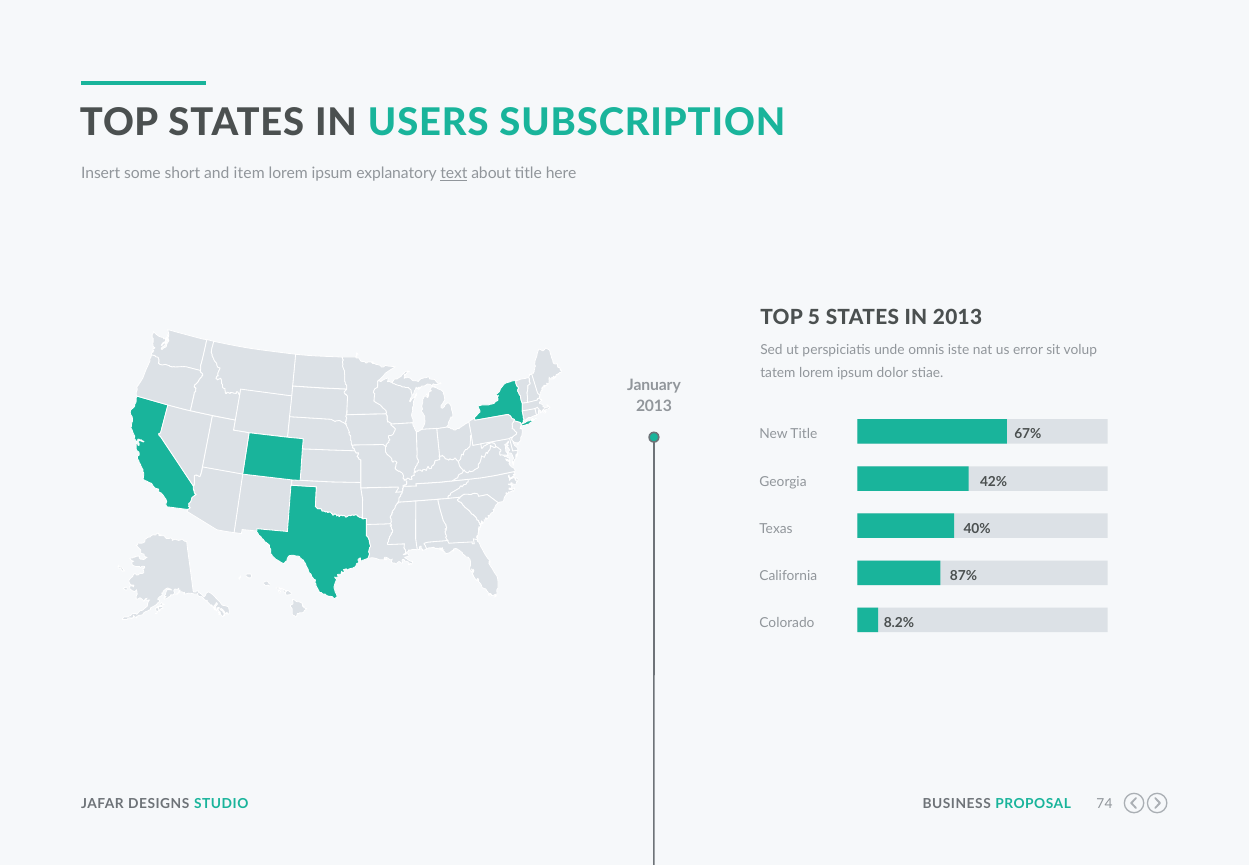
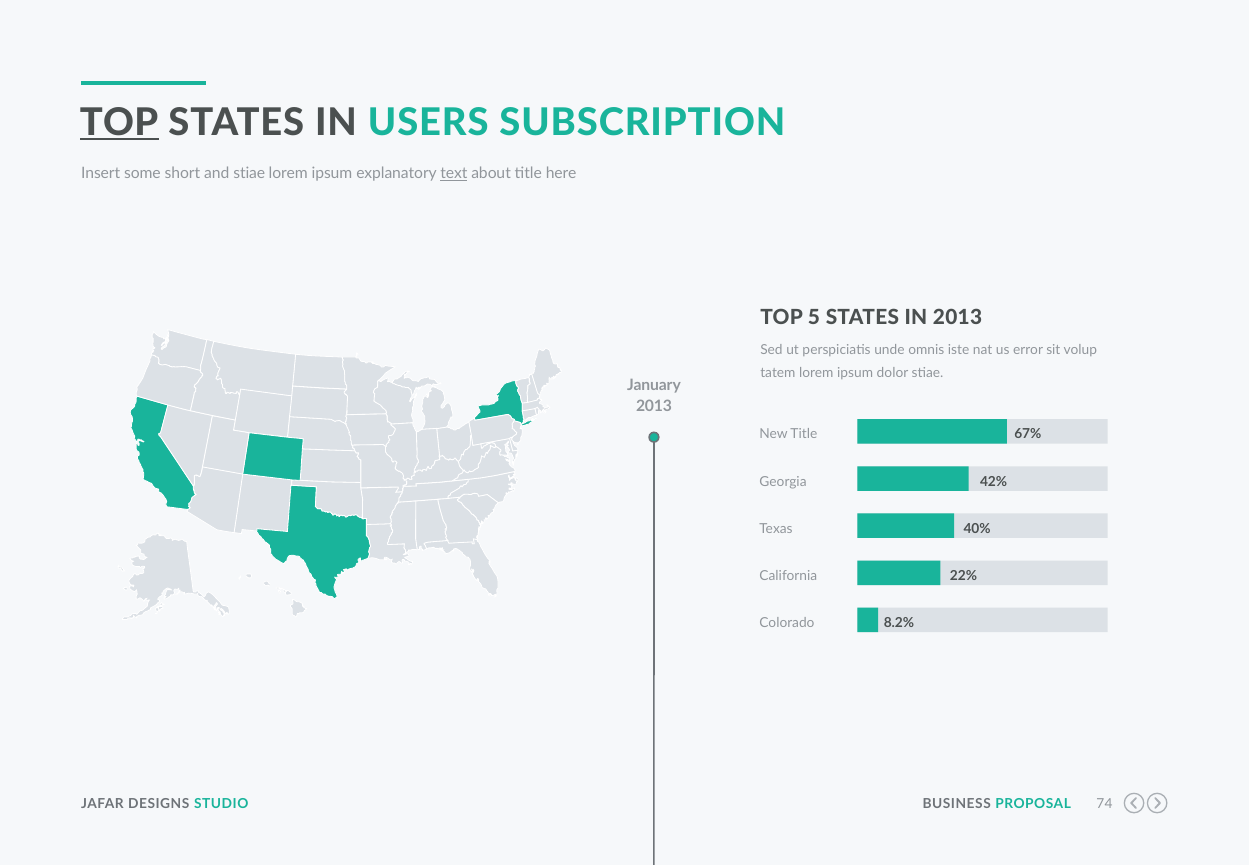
TOP underline: none -> present (119, 122)
and item: item -> stiae (249, 174)
87%: 87% -> 22% (964, 576)
